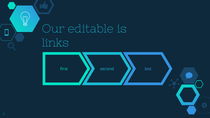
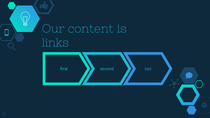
editable: editable -> content (91, 29)
